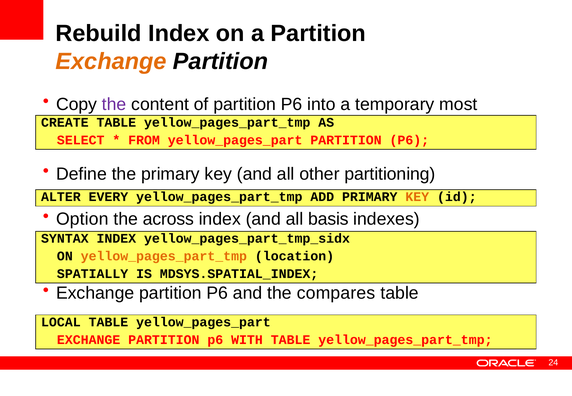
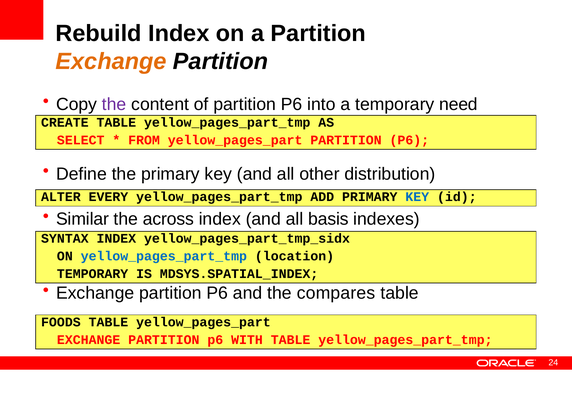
most: most -> need (458, 104)
partitioning: partitioning -> distribution (390, 174)
KEY colour: orange -> blue (417, 197)
Option: Option -> Similar (82, 219)
yellow_pages_part_tmp colour: orange -> blue (164, 256)
SPATIALLY: SPATIALLY -> TEMPORARY (93, 274)
LOCAL: LOCAL -> FOODS (61, 322)
